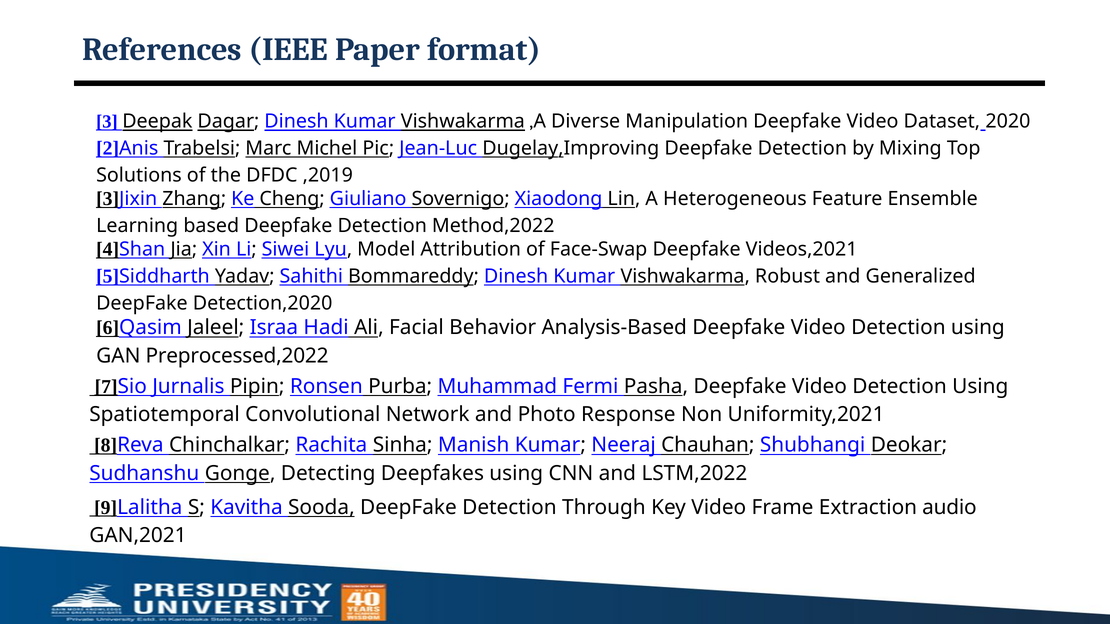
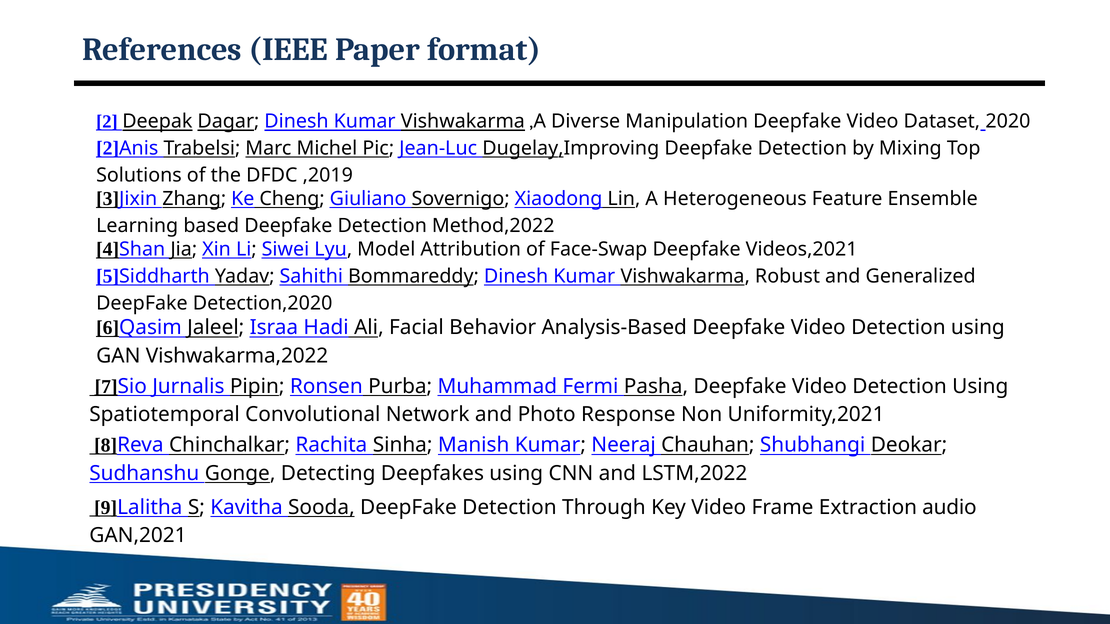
3: 3 -> 2 (107, 122)
Preprocessed,2022: Preprocessed,2022 -> Vishwakarma,2022 (237, 356)
